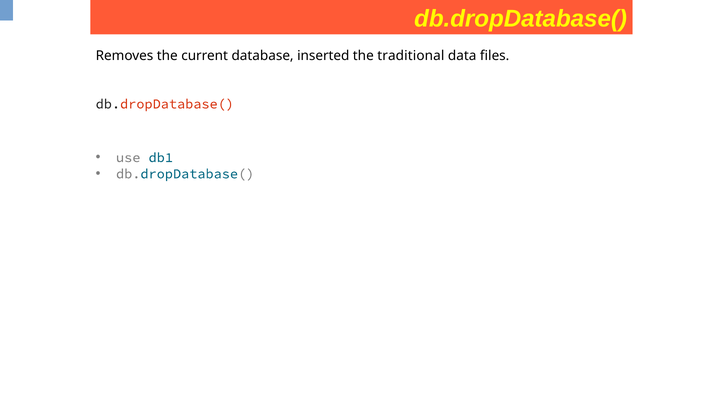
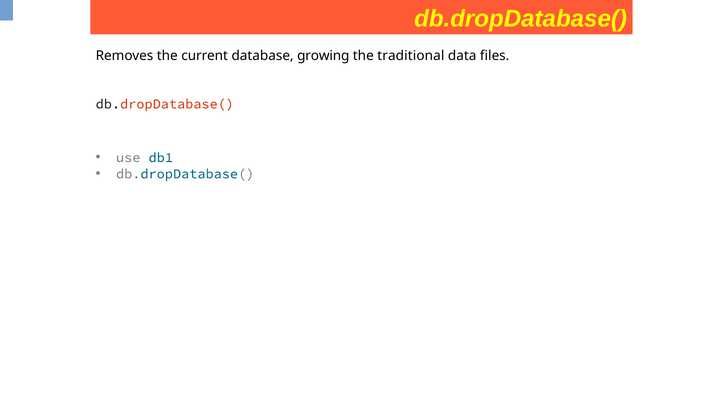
inserted: inserted -> growing (323, 56)
